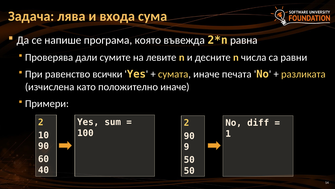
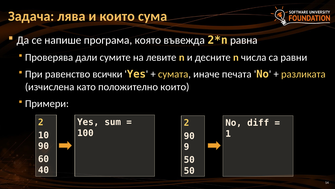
и входа: входа -> които (117, 16)
положително иначе: иначе -> които (175, 87)
